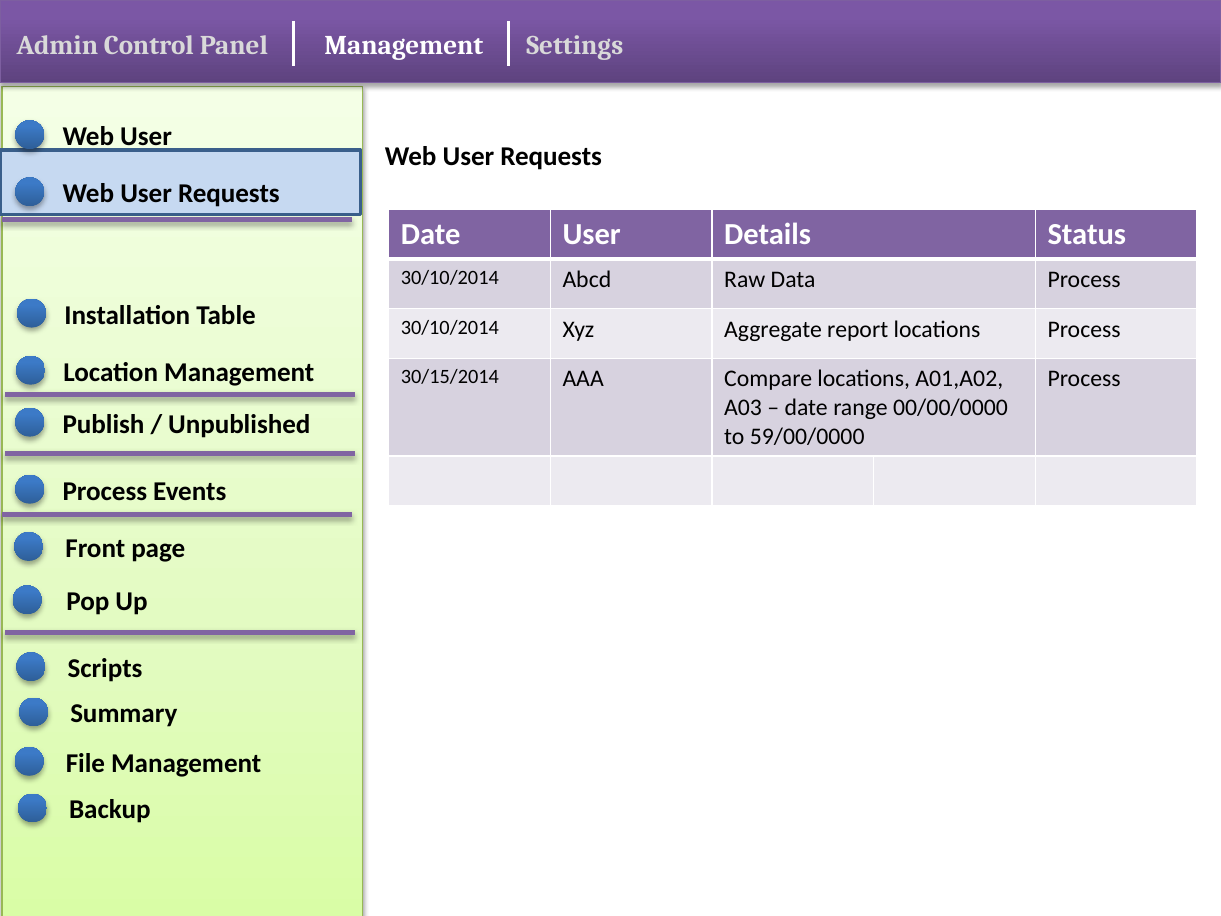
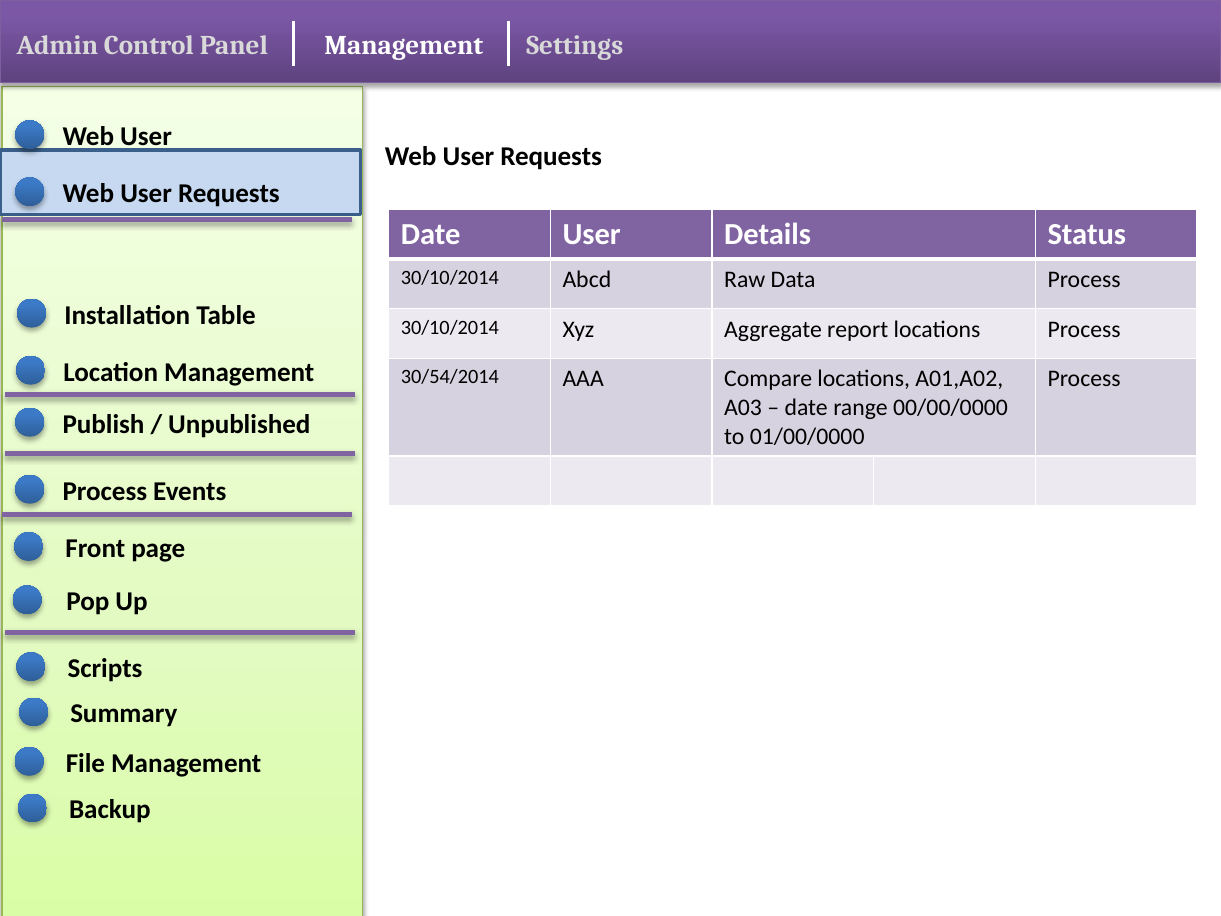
30/15/2014: 30/15/2014 -> 30/54/2014 (450, 377)
59/00/0000: 59/00/0000 -> 01/00/0000 (807, 437)
